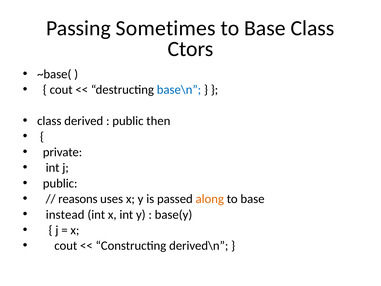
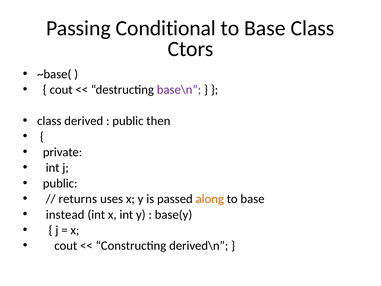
Sometimes: Sometimes -> Conditional (166, 28)
base\n colour: blue -> purple (179, 90)
reasons: reasons -> returns (78, 199)
